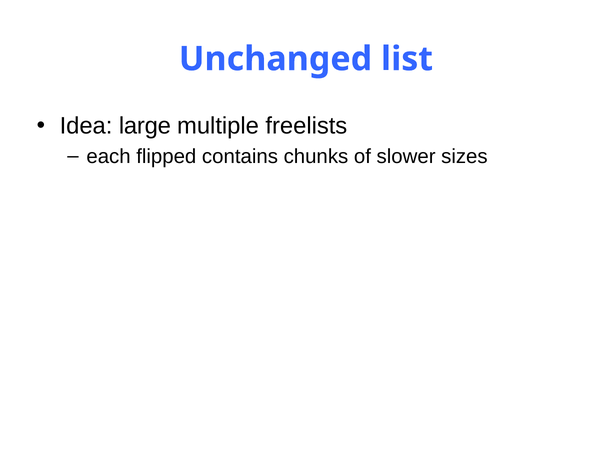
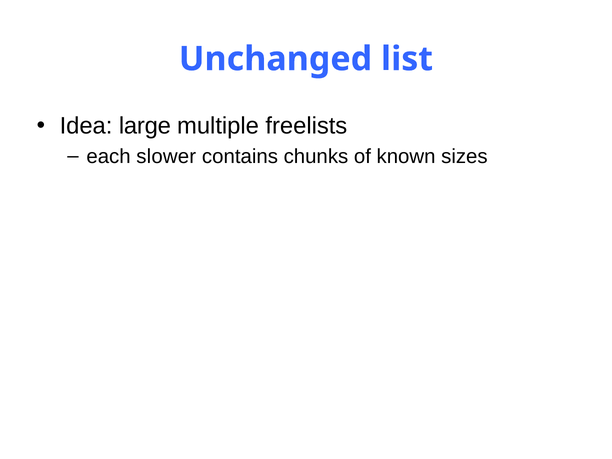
flipped: flipped -> slower (166, 156)
slower: slower -> known (406, 156)
